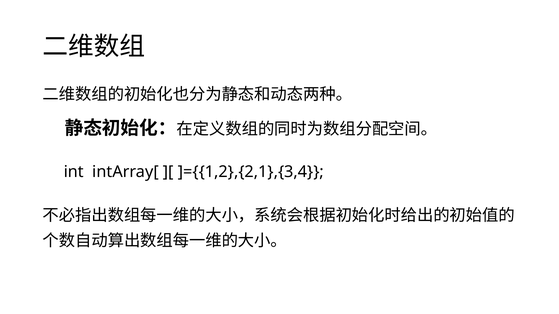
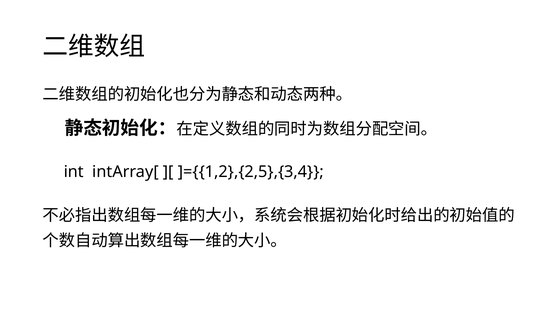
]={{1,2},{2,1},{3,4: ]={{1,2},{2,1},{3,4 -> ]={{1,2},{2,5},{3,4 (251, 172)
